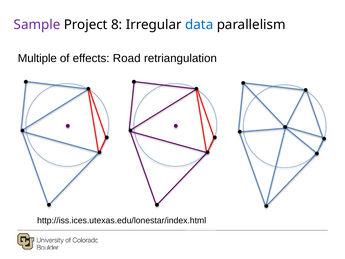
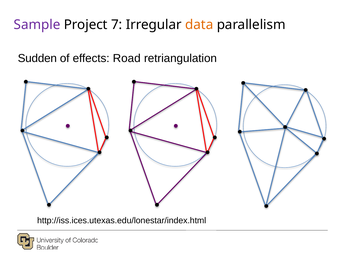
8: 8 -> 7 (117, 25)
data colour: blue -> orange (199, 25)
Multiple: Multiple -> Sudden (37, 58)
